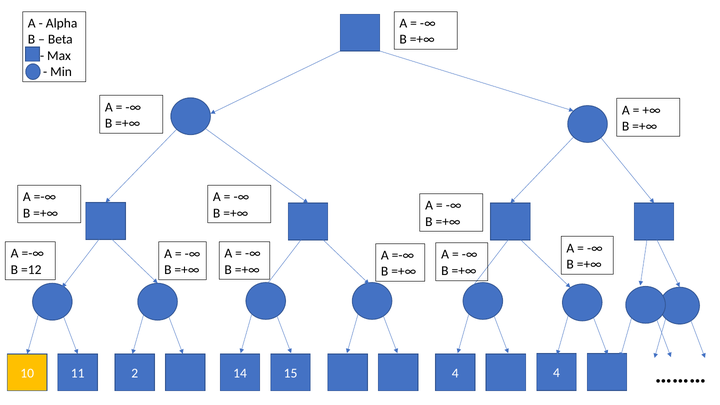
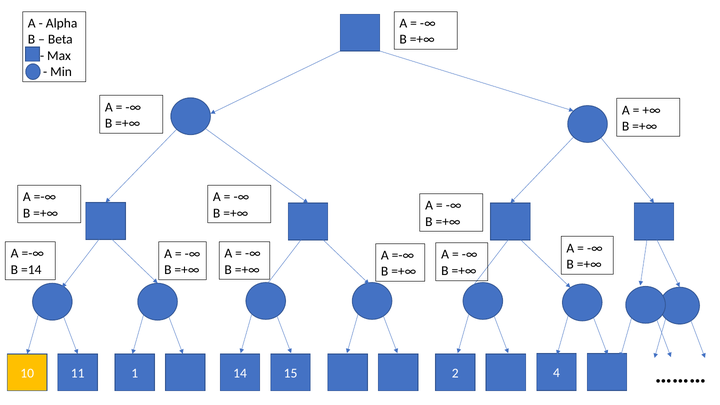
=12: =12 -> =14 (31, 270)
2: 2 -> 1 (135, 373)
14 4: 4 -> 2 (455, 373)
